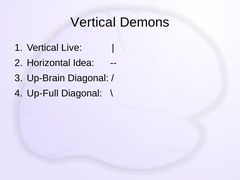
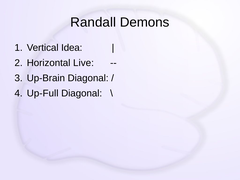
Vertical: Vertical -> Randall (93, 22)
Live: Live -> Idea (72, 48)
Idea: Idea -> Live (83, 63)
